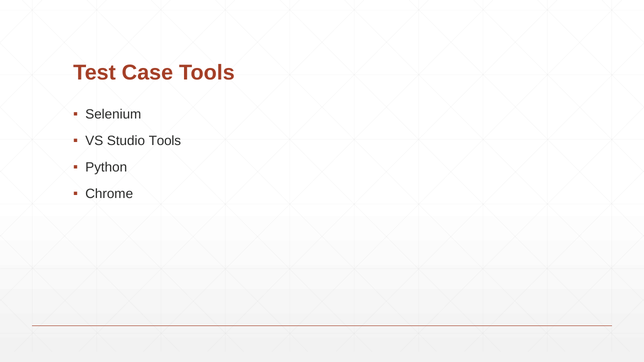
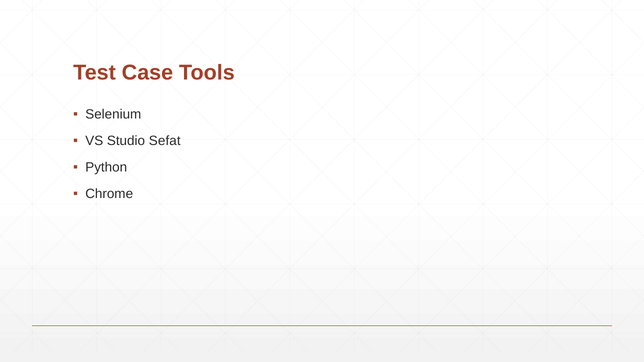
Studio Tools: Tools -> Sefat (165, 141)
